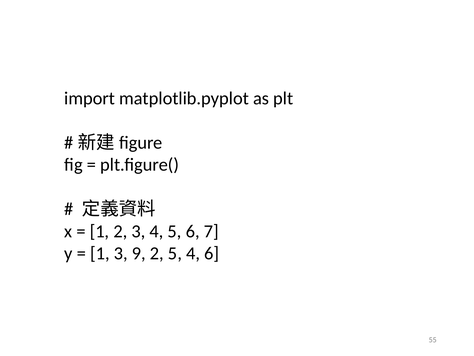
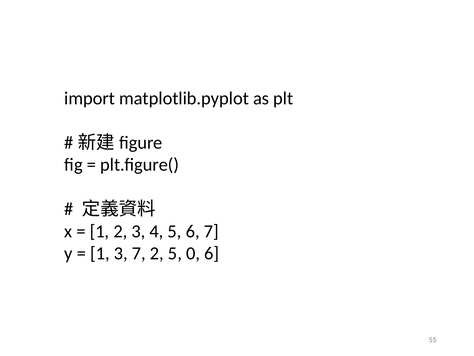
3 9: 9 -> 7 (139, 253)
5 4: 4 -> 0 (193, 253)
